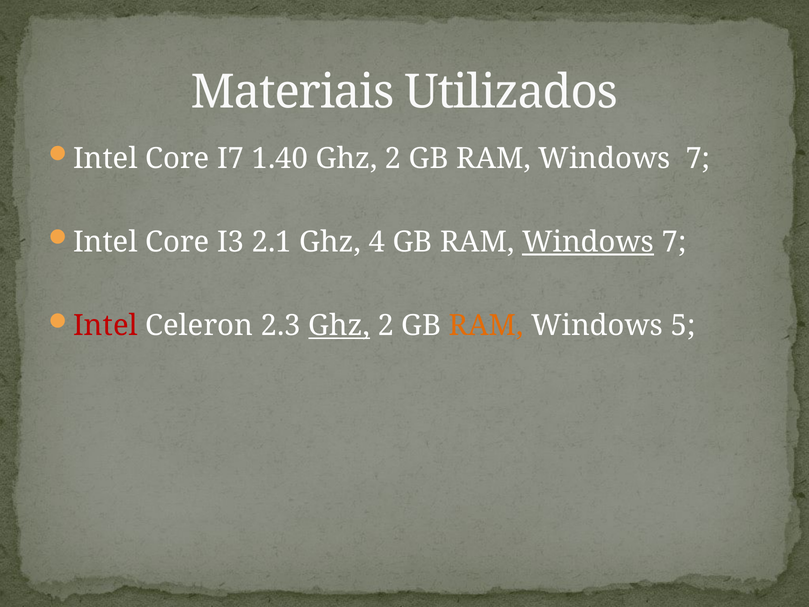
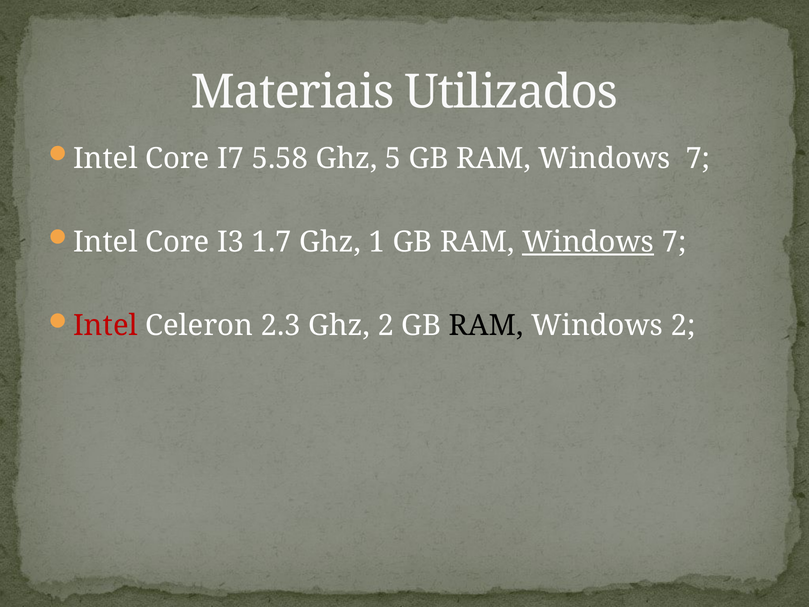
1.40: 1.40 -> 5.58 (280, 158)
2: 2 -> 5 (393, 158)
2.1: 2.1 -> 1.7 (272, 242)
4: 4 -> 1 (377, 242)
Ghz underline: present -> none (339, 326)
RAM colour: orange -> black (486, 326)
Windows 5: 5 -> 2 (683, 326)
